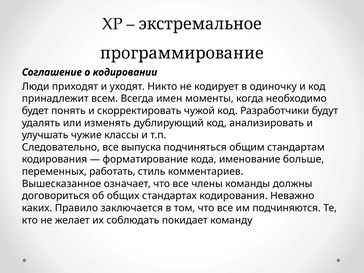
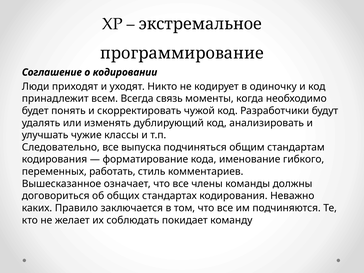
имен: имен -> связь (169, 99)
больше: больше -> гибкого (304, 159)
